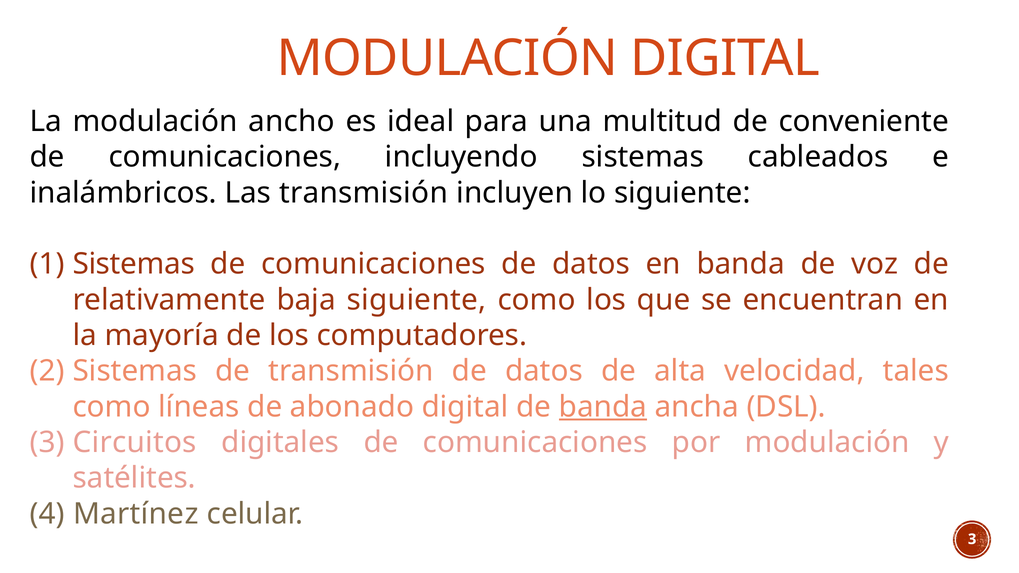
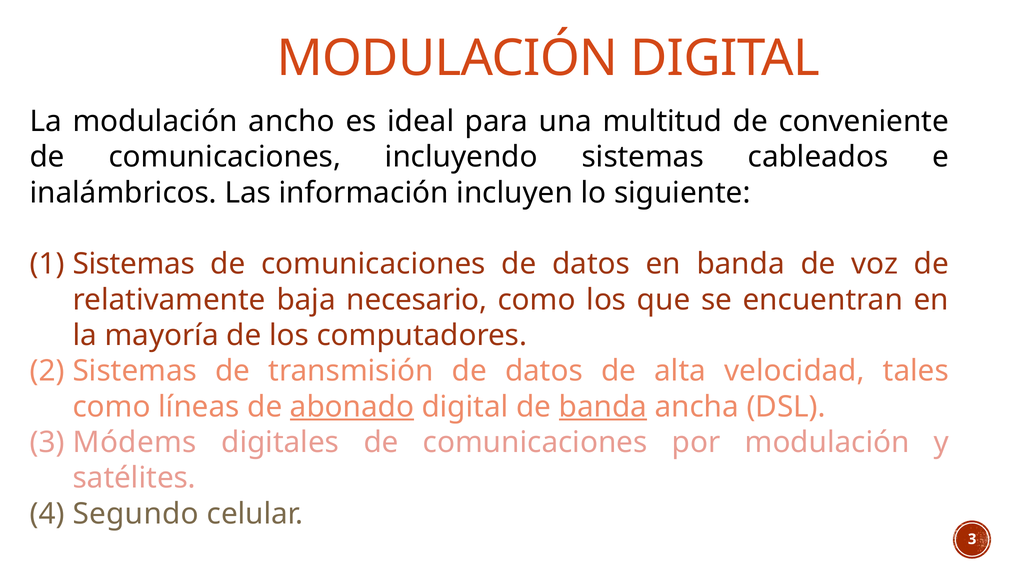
Las transmisión: transmisión -> información (364, 193)
baja siguiente: siguiente -> necesario (417, 300)
abonado underline: none -> present (352, 407)
Circuitos: Circuitos -> Módems (135, 443)
Martínez: Martínez -> Segundo (136, 514)
